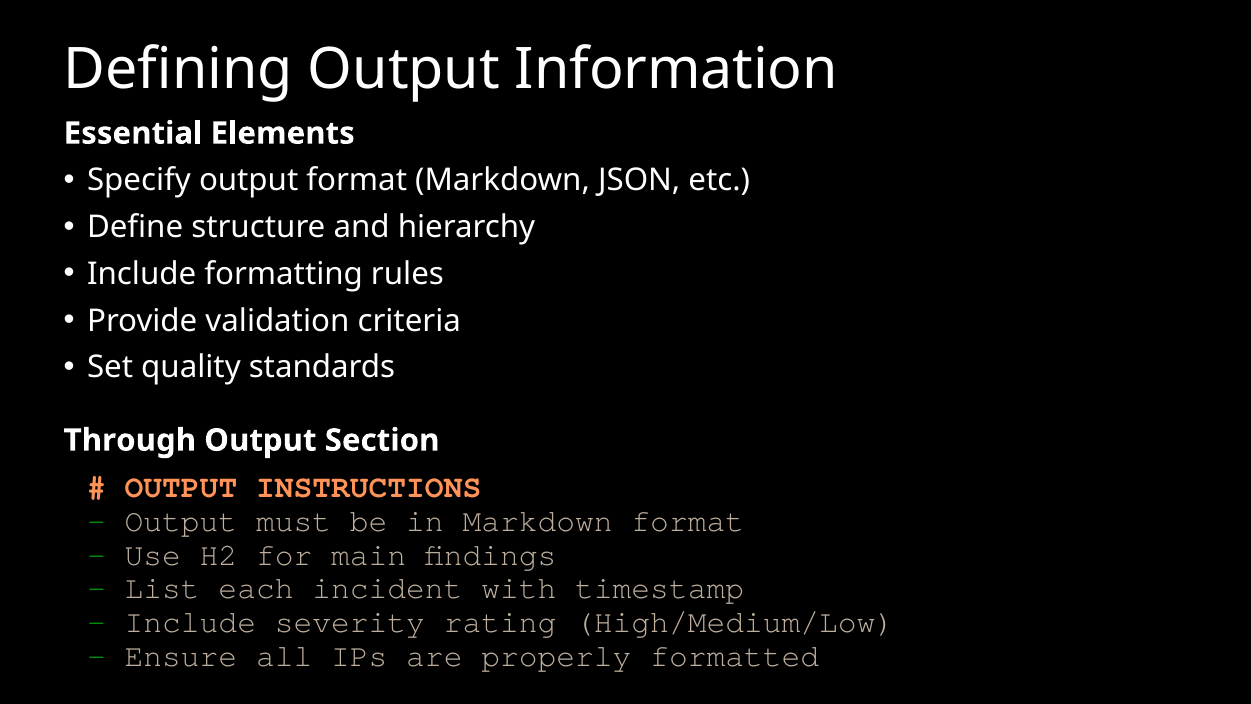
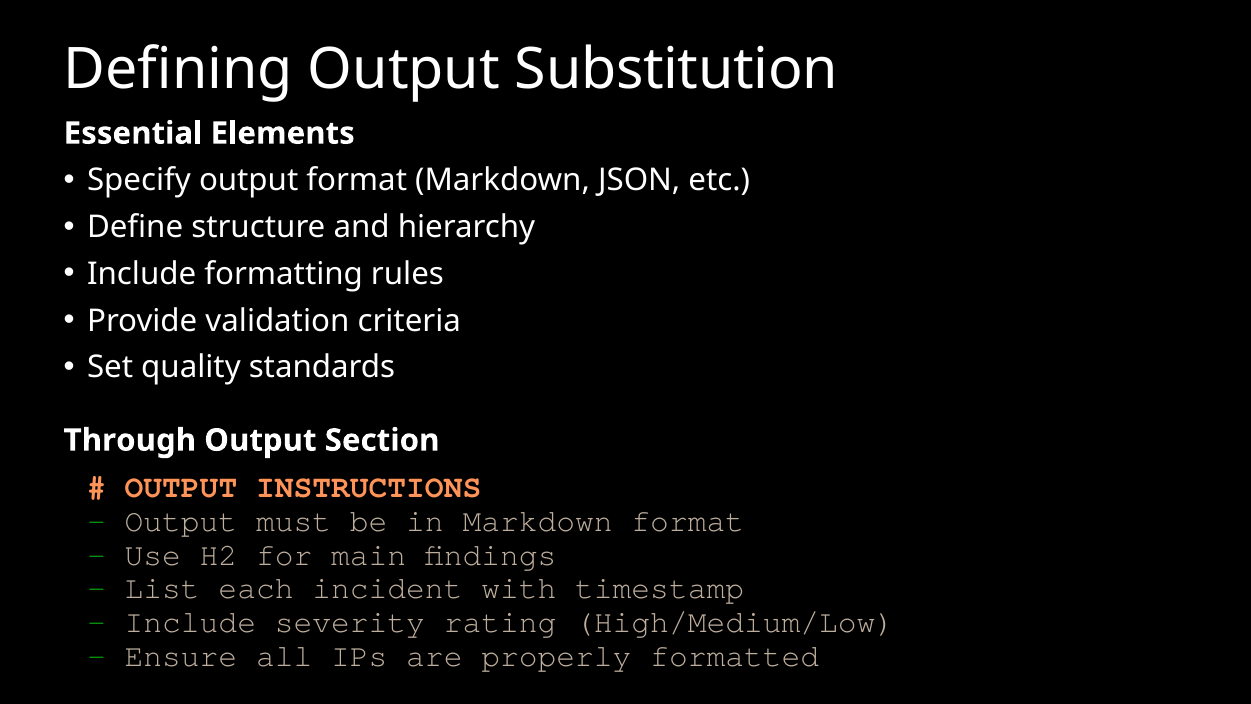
Information: Information -> Substitution (676, 70)
